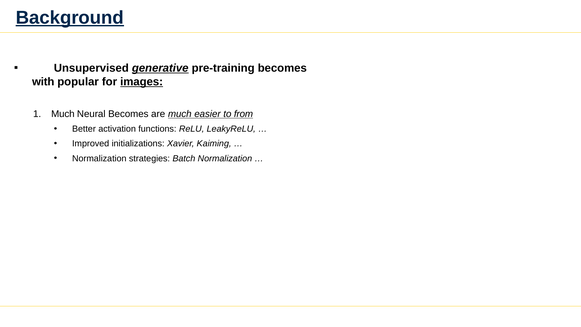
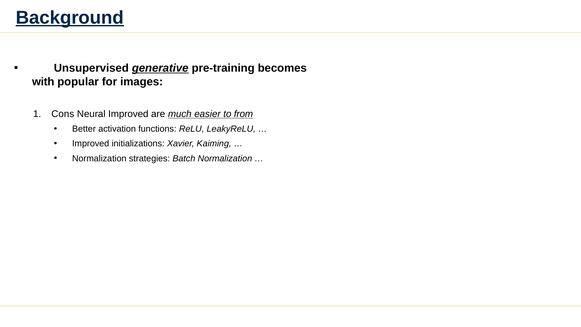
images underline: present -> none (142, 82)
Much: Much -> Cons (63, 114)
Neural Becomes: Becomes -> Improved (128, 114)
